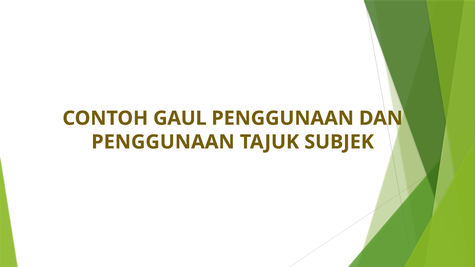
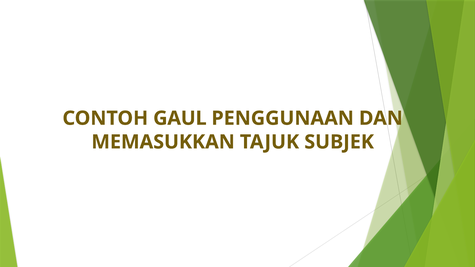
PENGGUNAAN: PENGGUNAAN -> MEMASUKKAN (163, 142)
